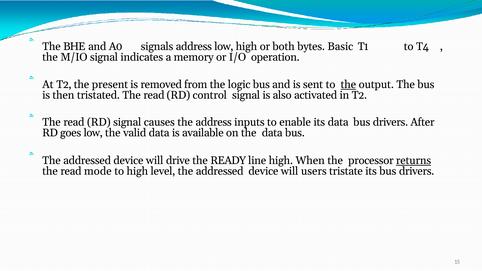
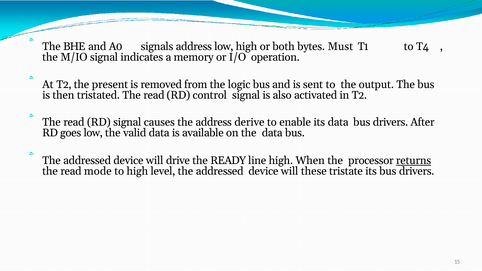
Basic: Basic -> Must (340, 47)
the underline: present -> none (348, 85)
inputs: inputs -> derive (249, 122)
users: users -> these (314, 171)
